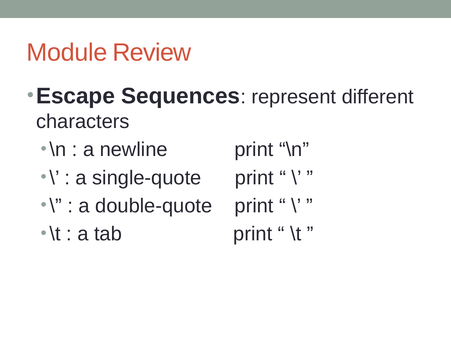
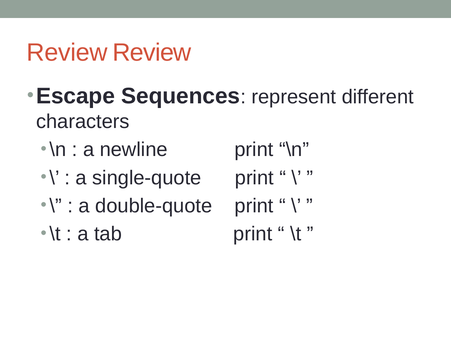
Module: Module -> Review (67, 52)
